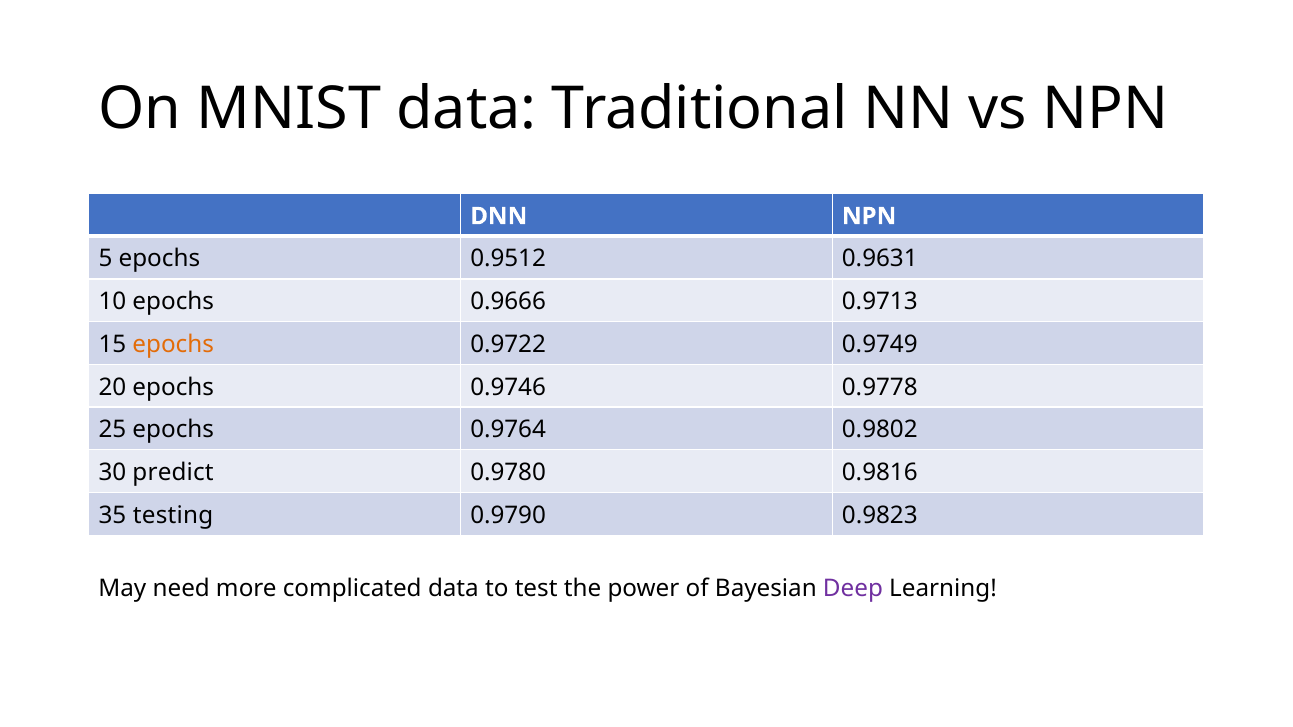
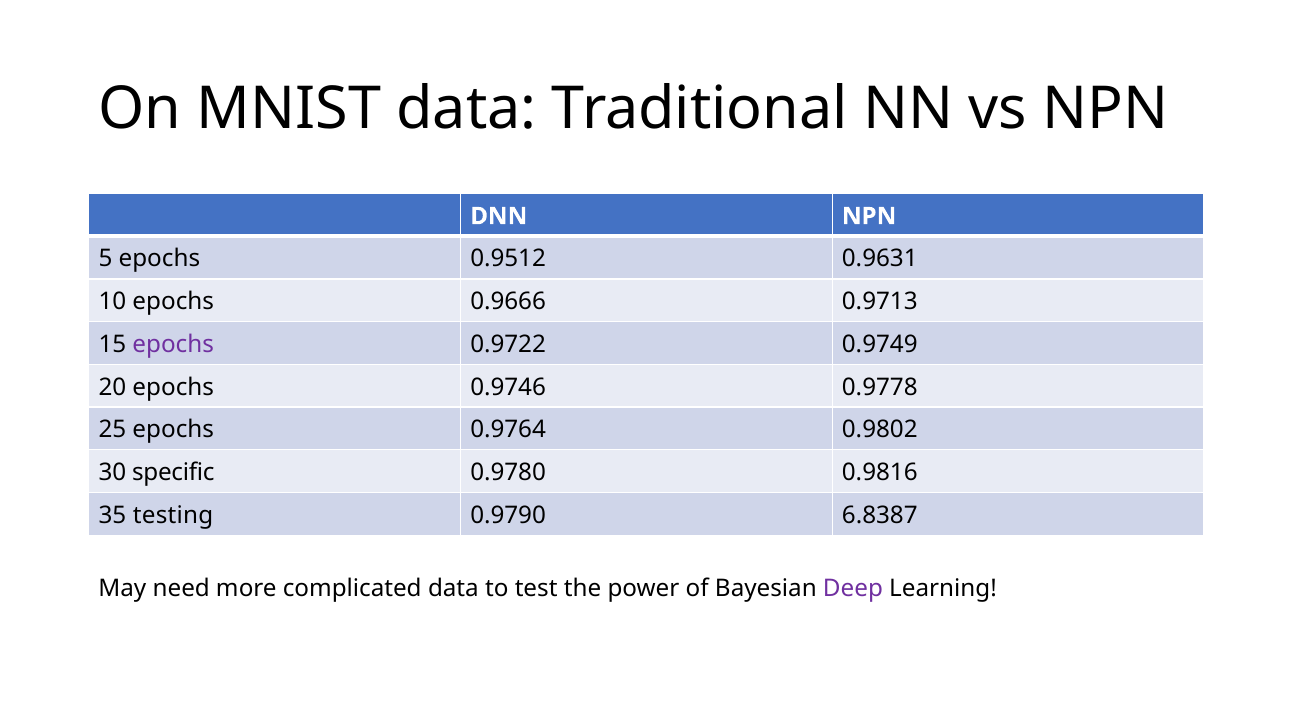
epochs colour: orange -> purple (173, 344)
predict: predict -> specific (173, 473)
0.9823: 0.9823 -> 6.8387 (880, 515)
